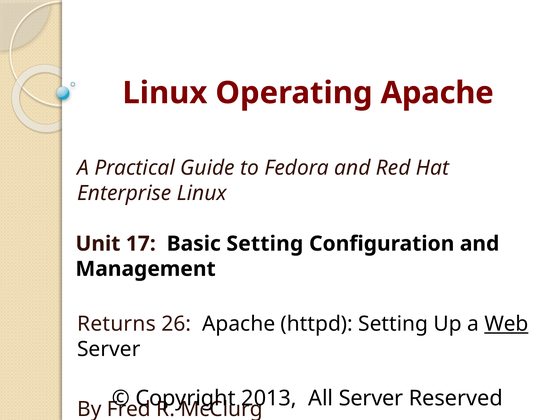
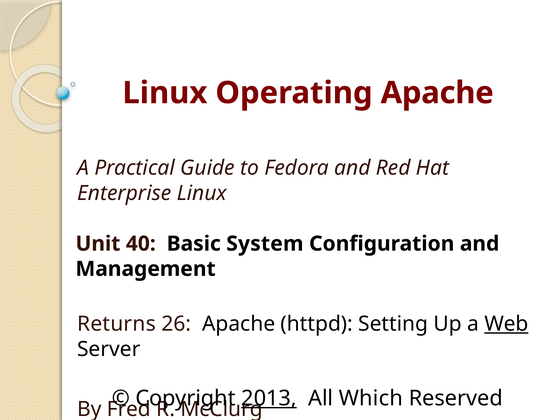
17: 17 -> 40 (141, 244)
Basic Setting: Setting -> System (265, 244)
2013 underline: none -> present (269, 398)
All Server: Server -> Which (371, 398)
